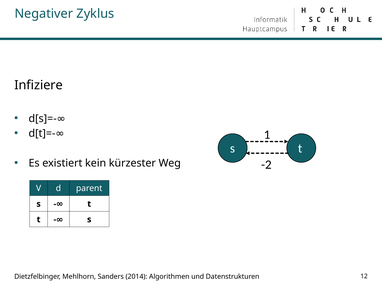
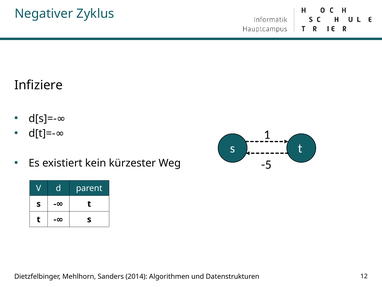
-2: -2 -> -5 (266, 164)
